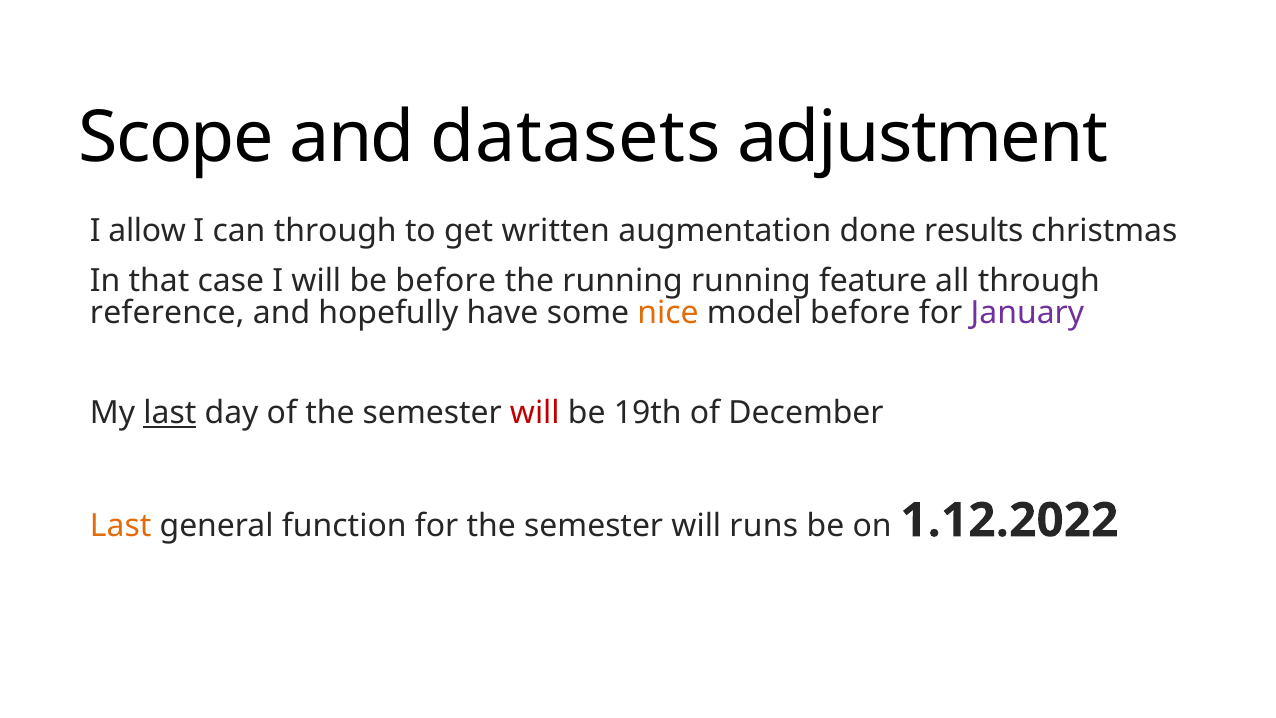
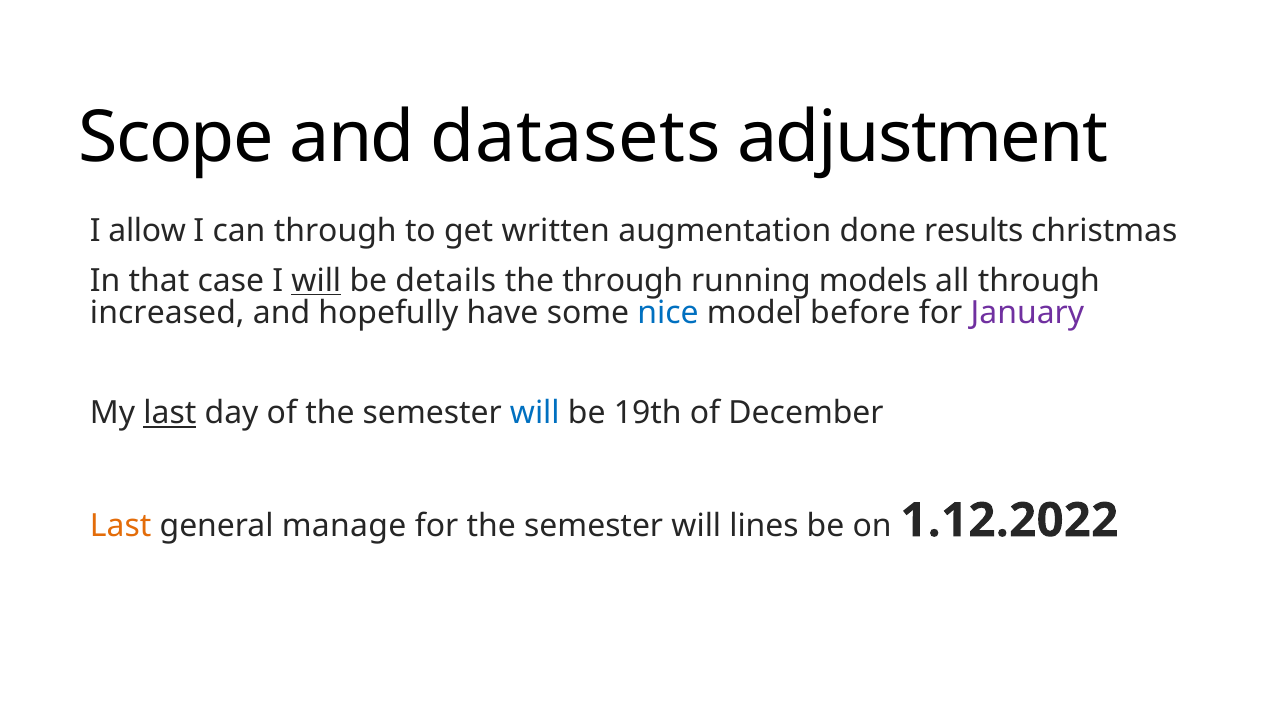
will underline: none -> present (316, 281)
be before: before -> details (446, 281)
the running: running -> through (623, 281)
feature: feature -> models (873, 281)
reference: reference -> increased (167, 313)
nice colour: orange -> blue (668, 313)
will colour: red -> blue (535, 413)
function: function -> manage (344, 526)
runs: runs -> lines (764, 526)
